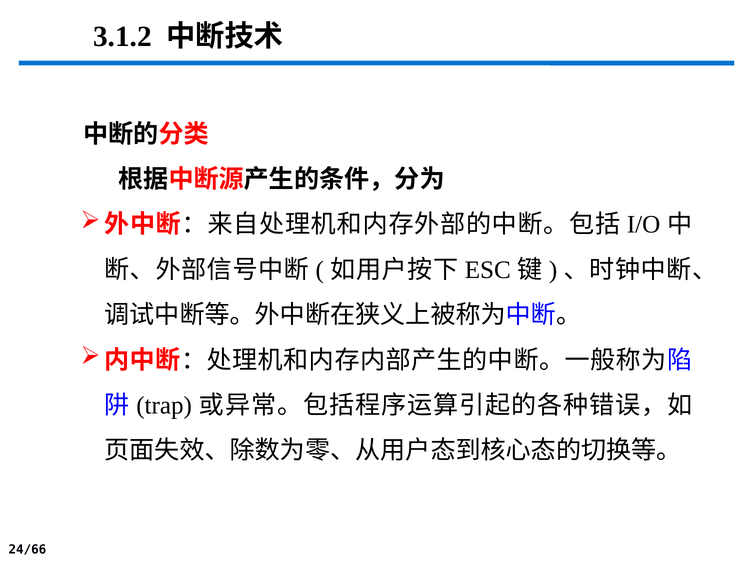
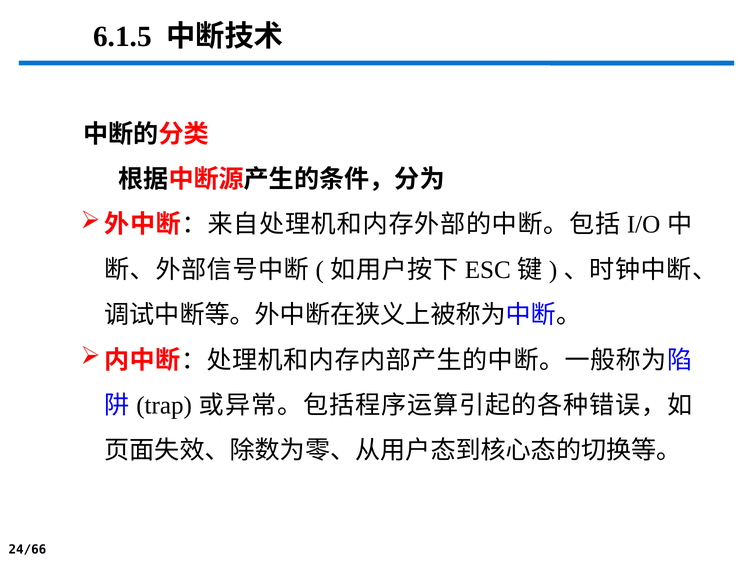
3.1.2: 3.1.2 -> 6.1.5 (123, 36)
